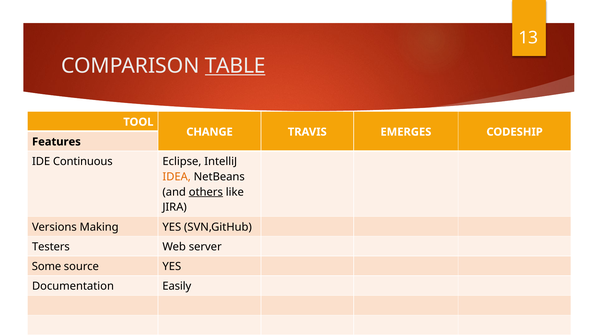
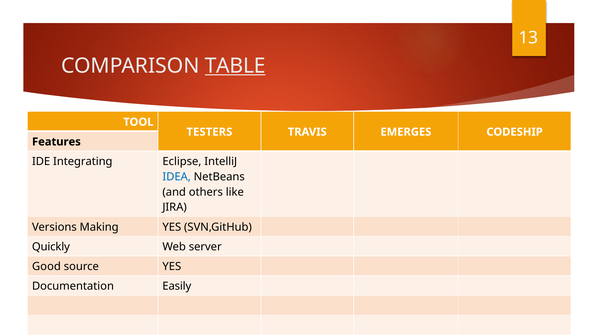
CHANGE: CHANGE -> TESTERS (209, 132)
Continuous: Continuous -> Integrating (83, 162)
IDEA colour: orange -> blue (177, 177)
others underline: present -> none (206, 192)
Testers: Testers -> Quickly (51, 247)
Some: Some -> Good (46, 267)
